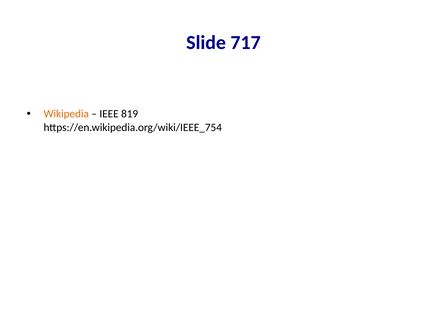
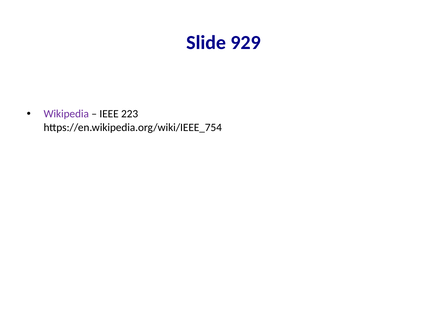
717: 717 -> 929 (246, 43)
Wikipedia colour: orange -> purple (66, 114)
819: 819 -> 223 (130, 114)
